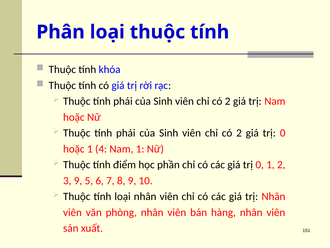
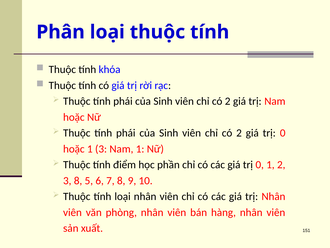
1 4: 4 -> 3 (101, 149)
3 9: 9 -> 8 (78, 180)
